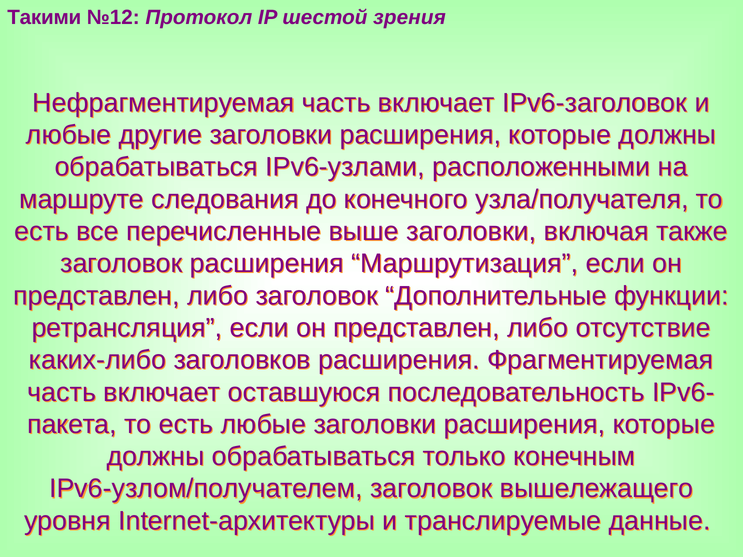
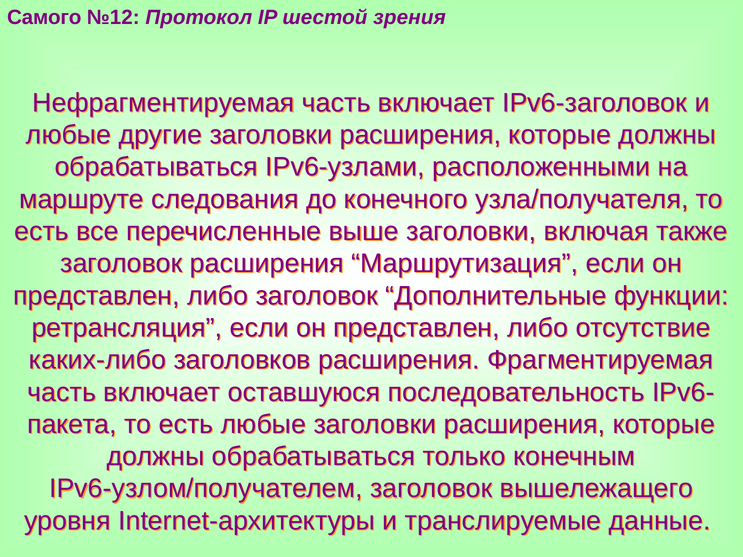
Такими: Такими -> Самого (44, 17)
